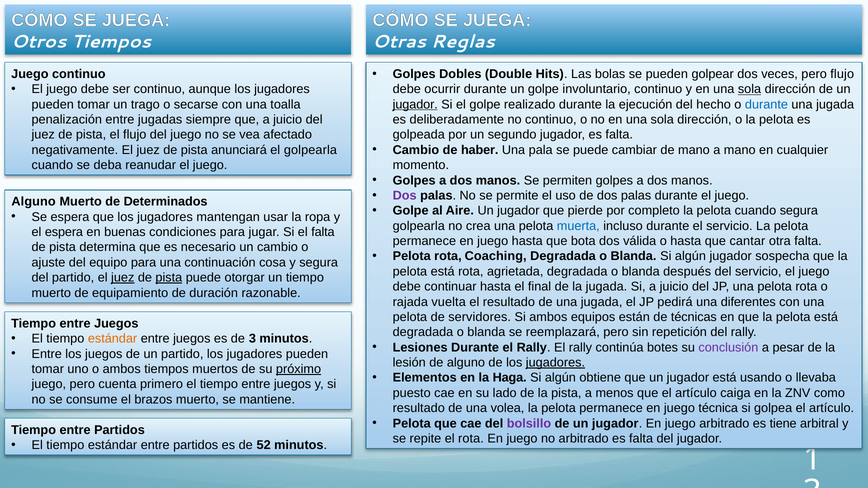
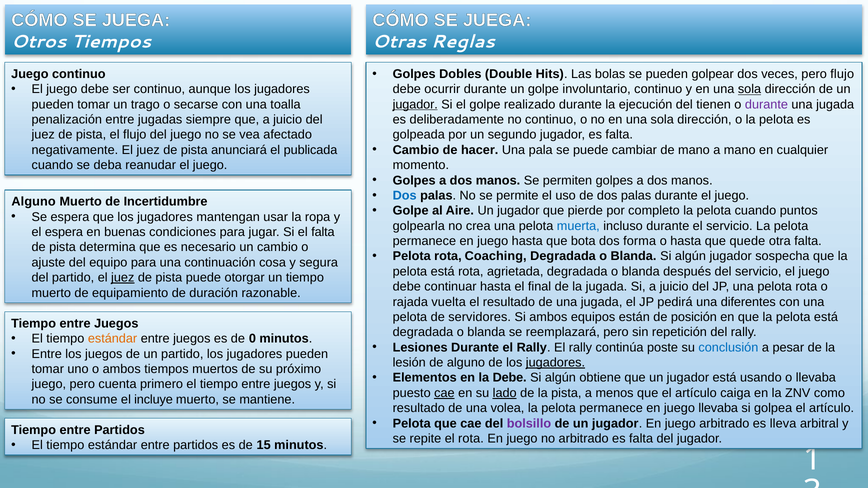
hecho: hecho -> tienen (714, 104)
durante colour: blue -> purple (766, 104)
haber: haber -> hacer (480, 150)
el golpearla: golpearla -> publicada (311, 150)
Dos colour: purple -> blue (405, 196)
Determinados: Determinados -> Incertidumbre (166, 202)
cuando segura: segura -> puntos (799, 211)
válida: válida -> forma (640, 241)
cantar: cantar -> quede (747, 241)
pista underline: present -> none (169, 278)
técnicas: técnicas -> posición (694, 317)
de 3: 3 -> 0 (252, 339)
botes: botes -> poste (663, 348)
conclusión colour: purple -> blue (728, 348)
próximo underline: present -> none (299, 369)
la Haga: Haga -> Debe (510, 378)
cae underline: none -> present (444, 393)
lado underline: none -> present (505, 393)
brazos: brazos -> incluye (153, 400)
juego técnica: técnica -> llevaba (718, 408)
tiene: tiene -> lleva (783, 424)
52: 52 -> 15 (264, 445)
